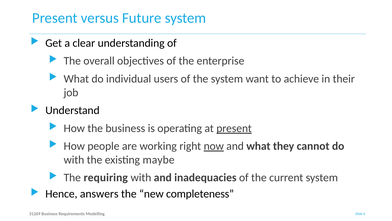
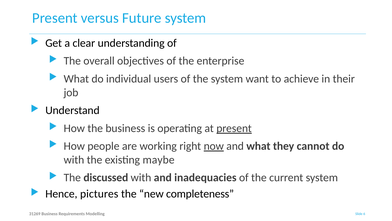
requiring: requiring -> discussed (106, 177)
answers: answers -> pictures (99, 193)
